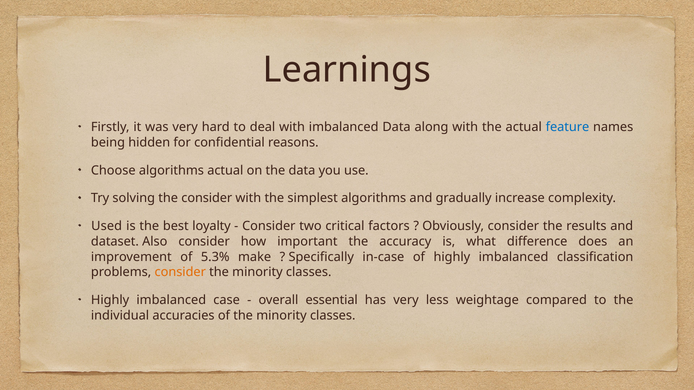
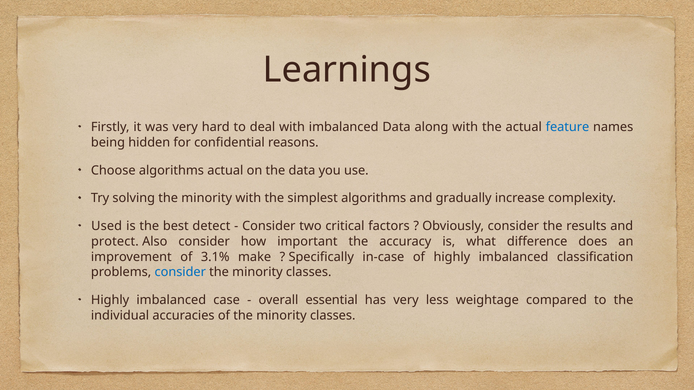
solving the consider: consider -> minority (207, 198)
loyalty: loyalty -> detect (211, 226)
dataset: dataset -> protect (115, 242)
5.3%: 5.3% -> 3.1% (215, 257)
consider colour: orange -> blue (180, 272)
